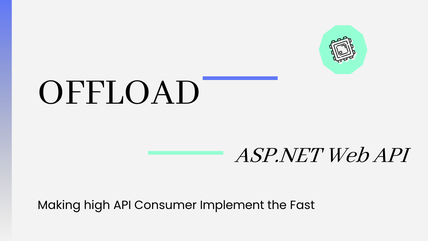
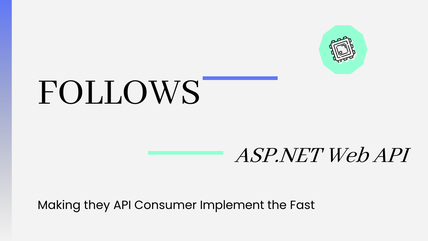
OFFLOAD: OFFLOAD -> FOLLOWS (119, 91)
high: high -> they (97, 205)
